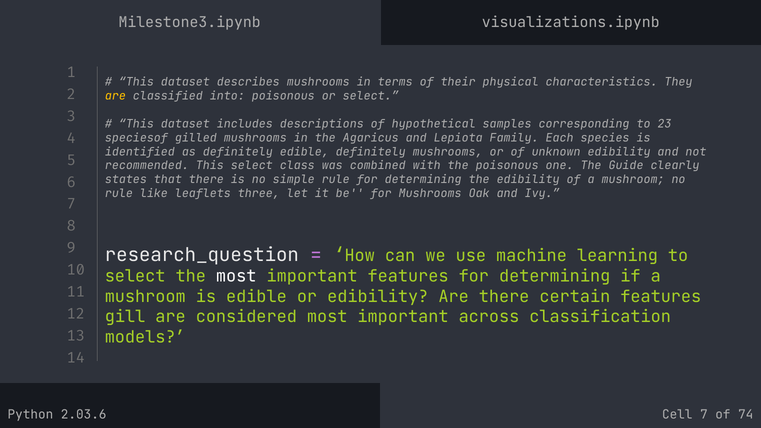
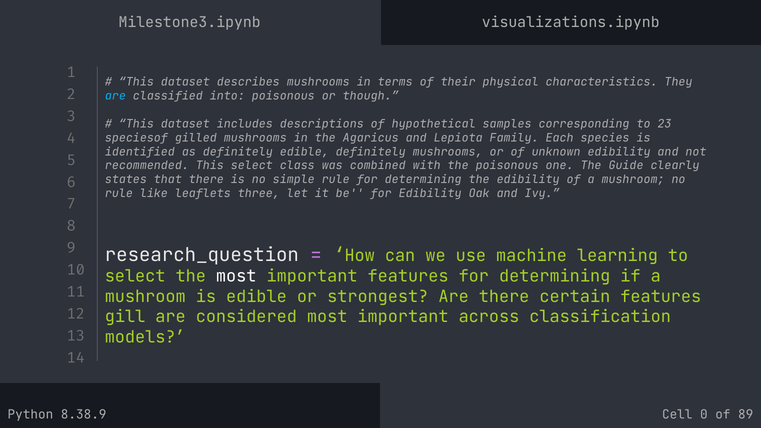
are colour: yellow -> light blue (115, 96)
or select: select -> though (371, 96)
for Mushrooms: Mushrooms -> Edibility (430, 194)
or edibility: edibility -> strongest (378, 297)
2.03.6: 2.03.6 -> 8.38.9 (84, 414)
Cell 7: 7 -> 0 (704, 414)
74: 74 -> 89 (746, 414)
